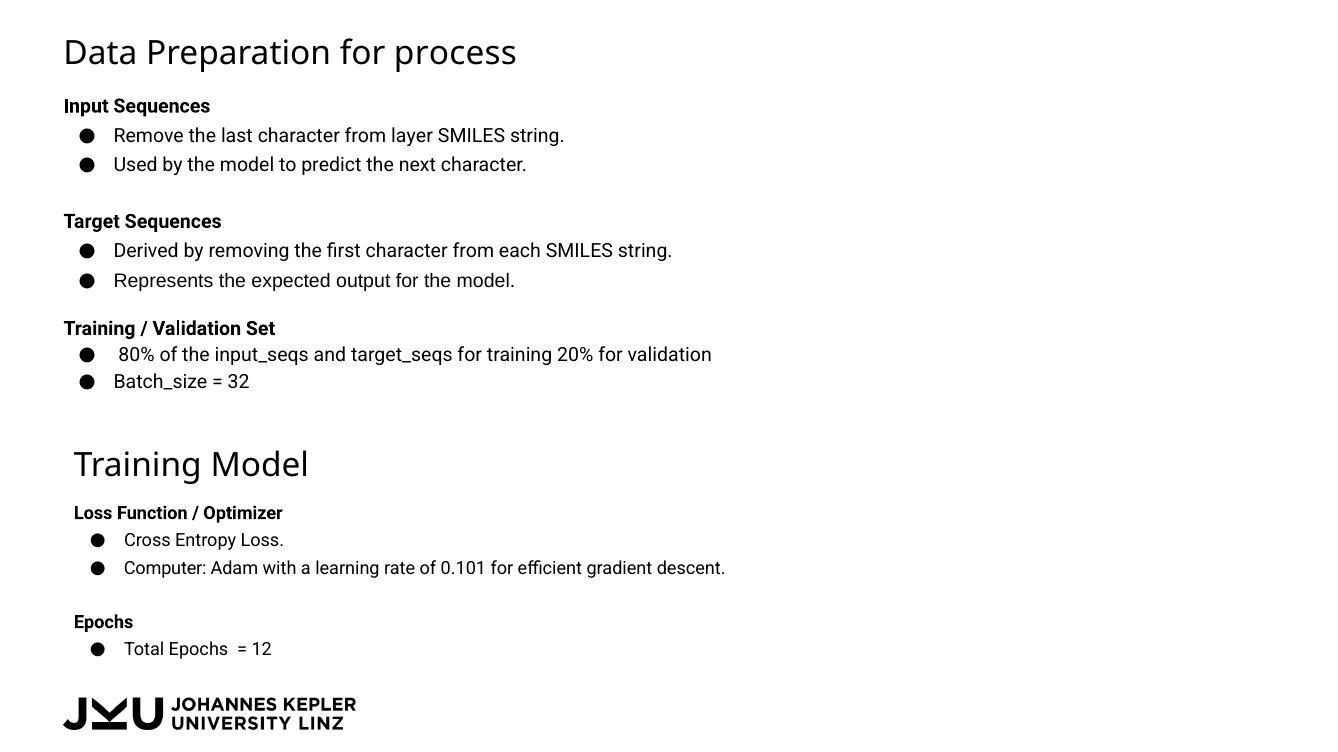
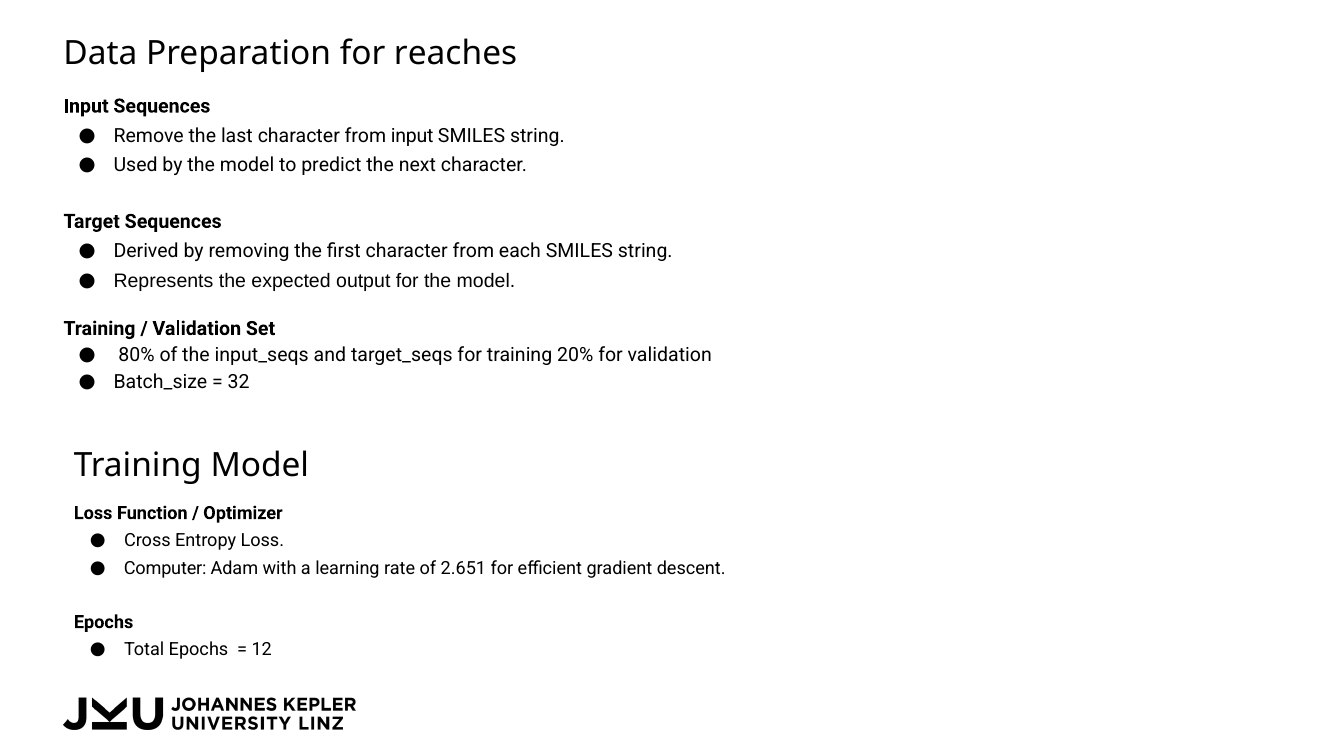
process: process -> reaches (456, 53)
from layer: layer -> input (412, 136)
0.101: 0.101 -> 2.651 (463, 569)
